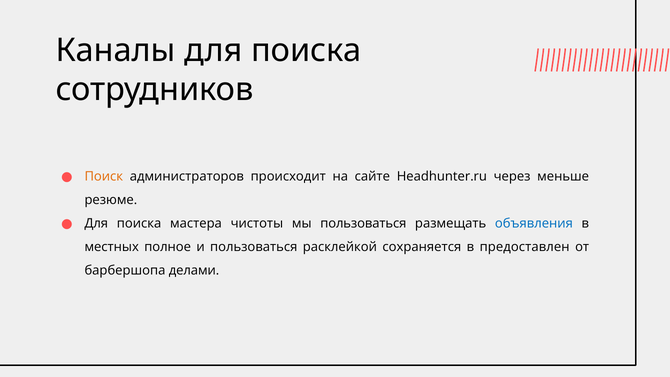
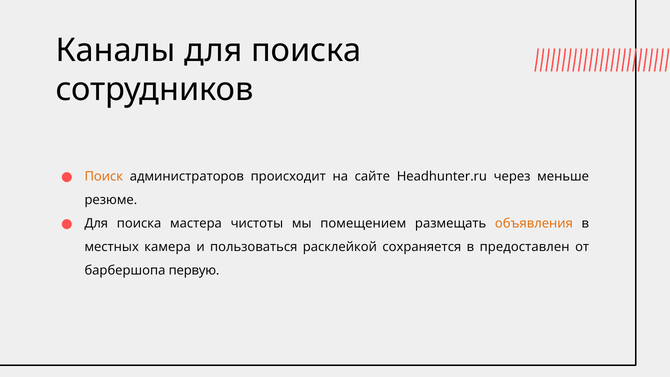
мы пользоваться: пользоваться -> помещением (363, 223)
объявления colour: blue -> orange (534, 223)
полное: полное -> камера (168, 247)
делами: делами -> первую (194, 270)
